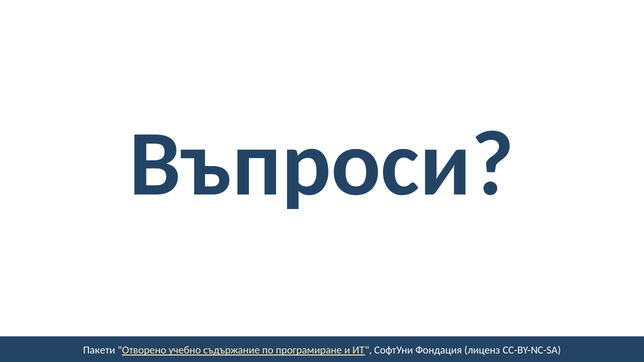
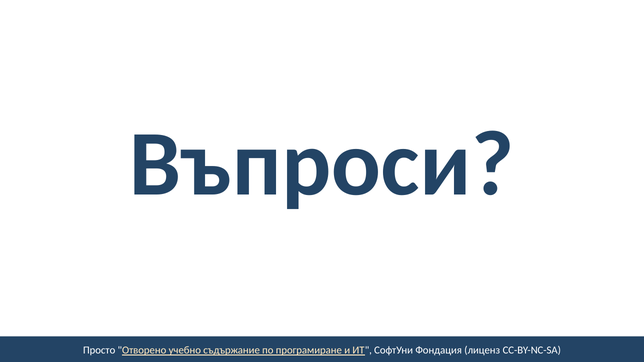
Пакети: Пакети -> Просто (99, 351)
